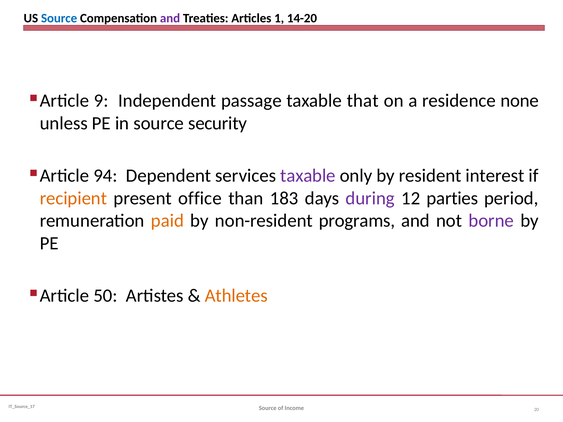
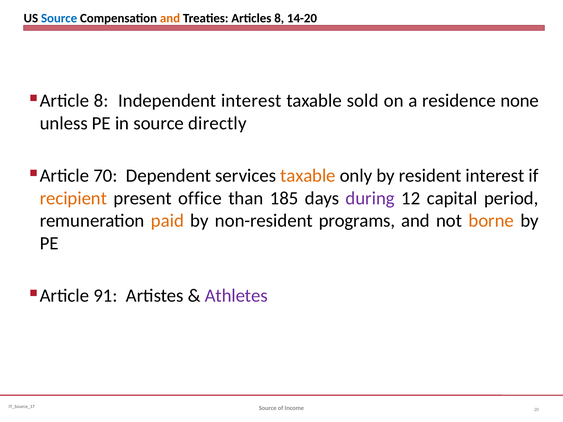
and colour: purple -> orange (170, 18)
Articles 1: 1 -> 8 (279, 18)
9: 9 -> 8 (101, 101)
Independent passage: passage -> interest (251, 101)
that: that -> sold (363, 101)
security: security -> directly (217, 123)
94: 94 -> 70 (105, 176)
taxable colour: purple -> orange (308, 176)
183: 183 -> 185 (284, 198)
parties: parties -> capital (452, 198)
borne colour: purple -> orange (491, 221)
50: 50 -> 91 (105, 296)
Athletes colour: orange -> purple (236, 296)
